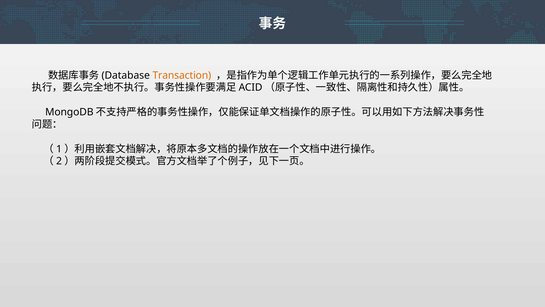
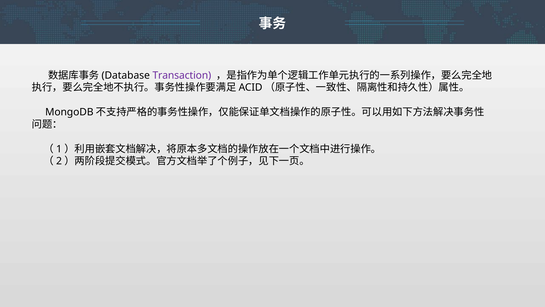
Transaction colour: orange -> purple (182, 75)
